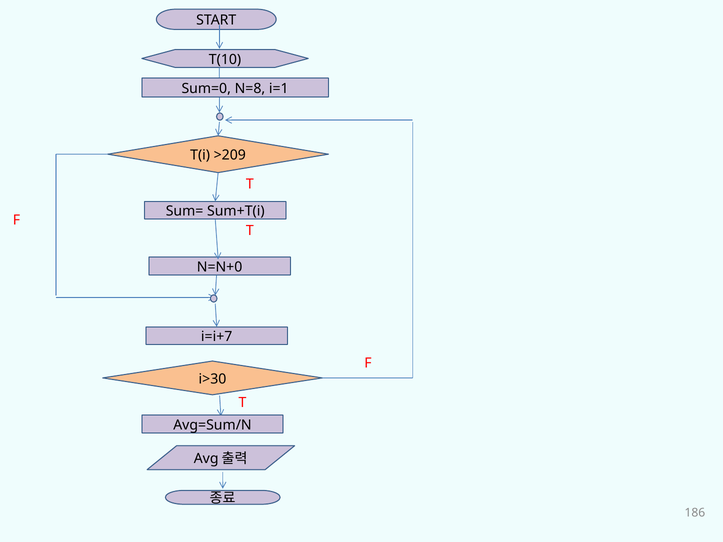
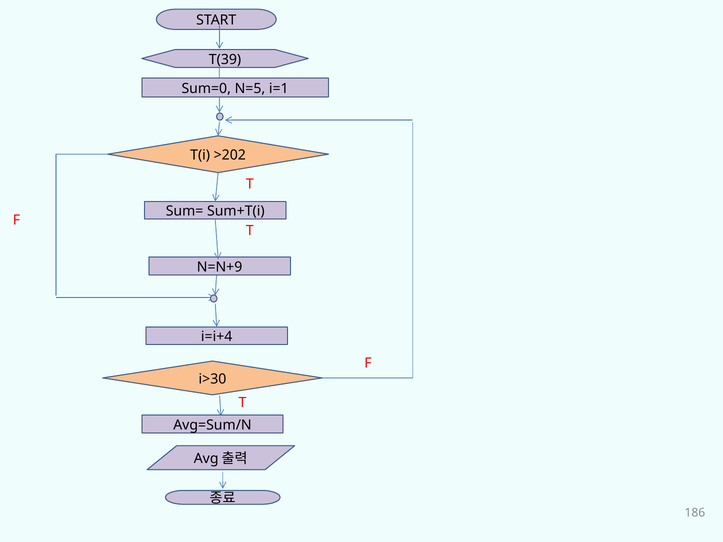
T(10: T(10 -> T(39 (225, 59)
N=8: N=8 -> N=5 (250, 88)
>209: >209 -> >202 (230, 155)
N=N+0: N=N+0 -> N=N+9 (220, 267)
i=i+7: i=i+7 -> i=i+4 (217, 337)
